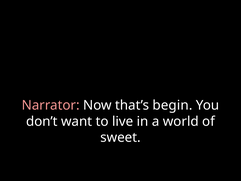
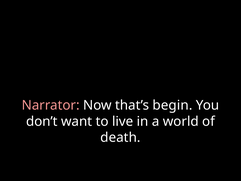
sweet: sweet -> death (120, 137)
